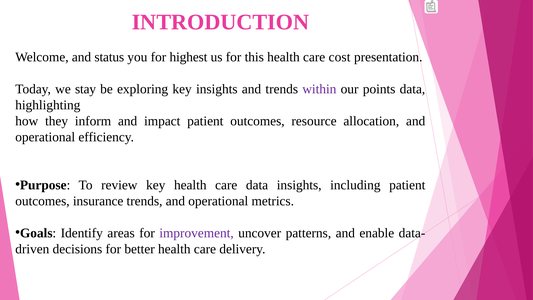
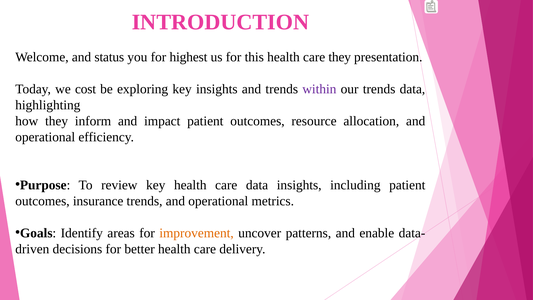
care cost: cost -> they (340, 57)
stay: stay -> cost (86, 89)
our points: points -> trends (379, 89)
improvement colour: purple -> orange (197, 233)
